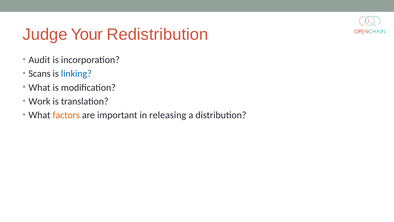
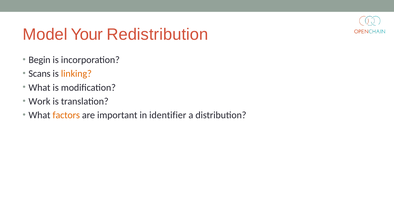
Judge: Judge -> Model (45, 34)
Audit: Audit -> Begin (40, 60)
linking colour: blue -> orange (76, 74)
releasing: releasing -> identifier (168, 115)
